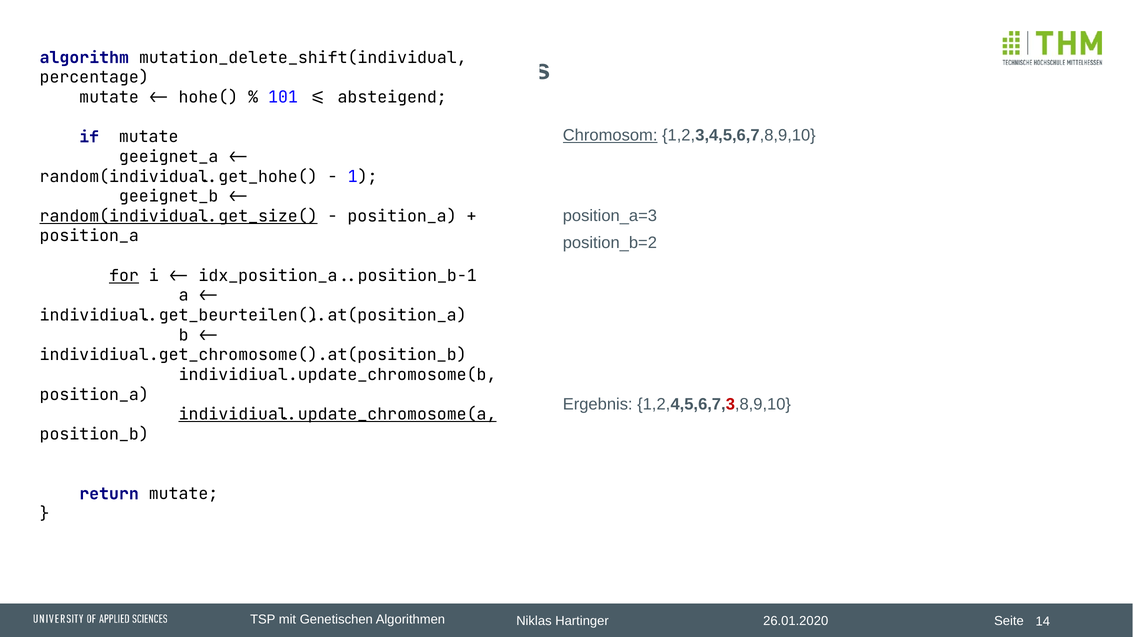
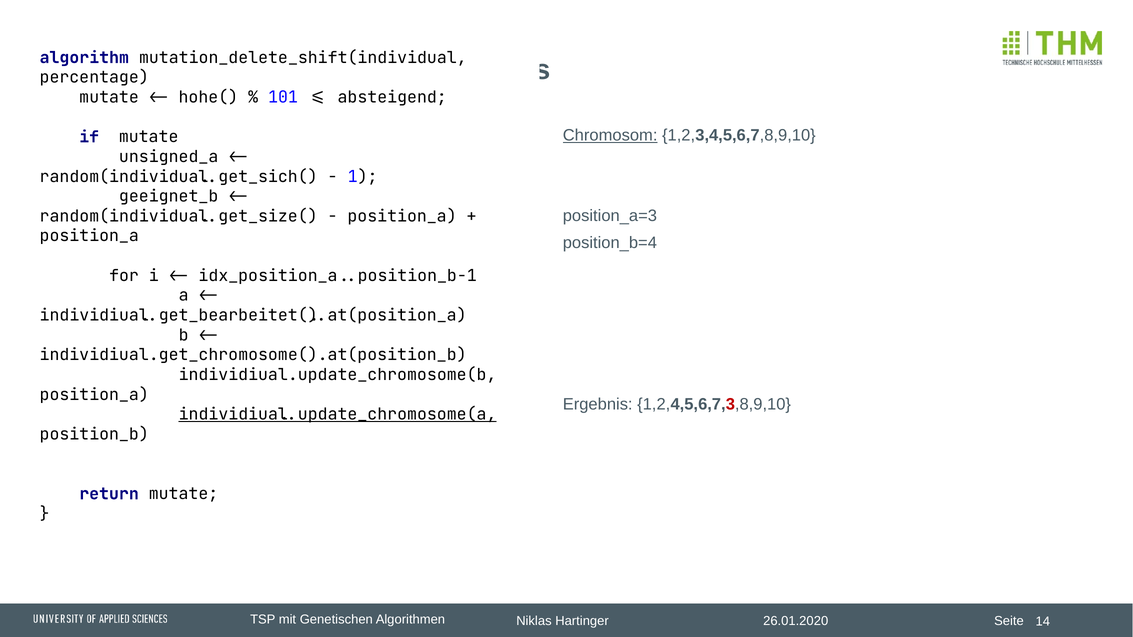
geeignet_a: geeignet_a -> unsigned_a (169, 157)
random(individual.get_hohe(: random(individual.get_hohe( -> random(individual.get_sich( (179, 177)
random(individual.get_size( underline: present -> none (179, 216)
position_b=2: position_b=2 -> position_b=4 (610, 243)
for underline: present -> none (124, 276)
individiual.get_beurteilen().at(position_a: individiual.get_beurteilen().at(position_a -> individiual.get_bearbeitet().at(position_a (253, 316)
